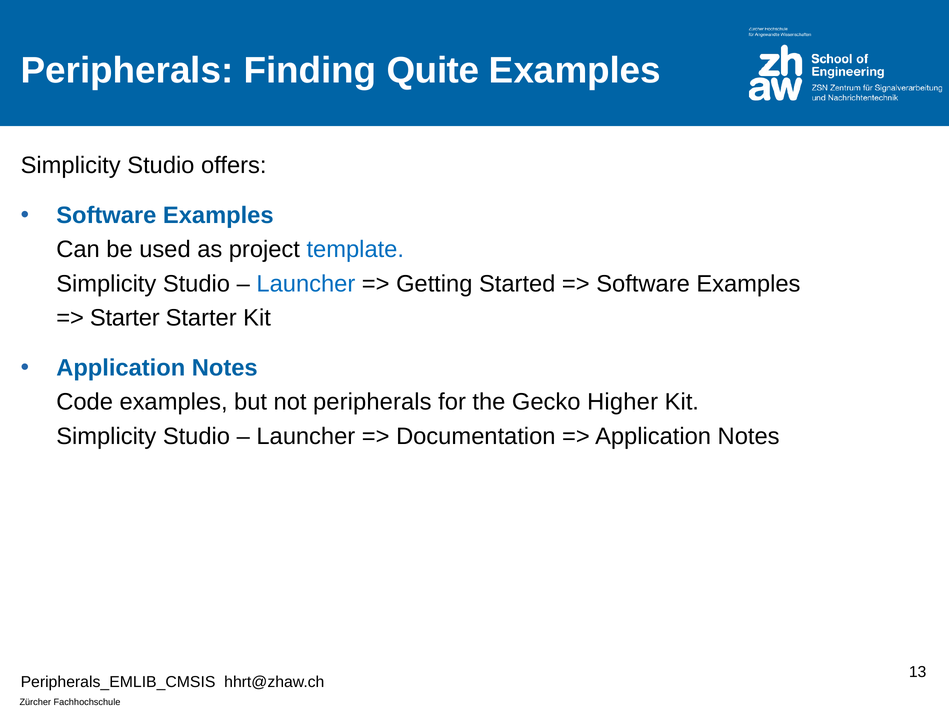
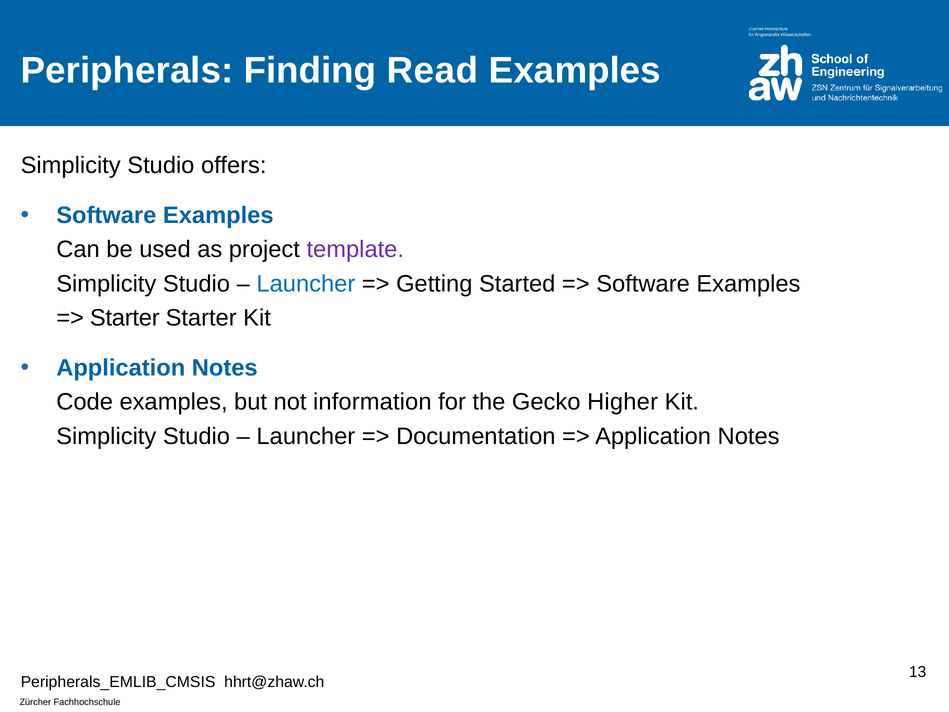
Quite: Quite -> Read (433, 71)
template colour: blue -> purple (355, 250)
not peripherals: peripherals -> information (372, 402)
